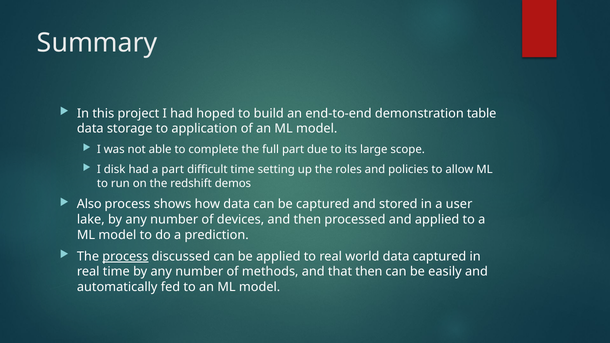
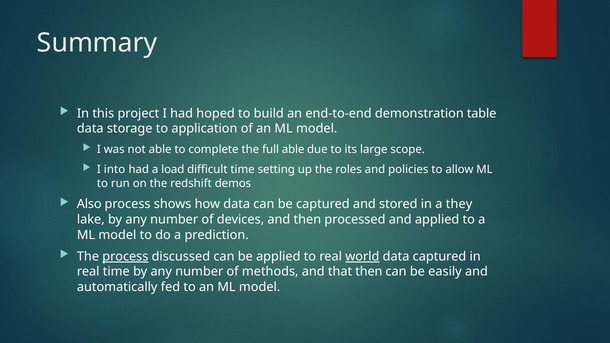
full part: part -> able (293, 150)
disk: disk -> into (115, 170)
a part: part -> load (173, 170)
user: user -> they (459, 204)
world underline: none -> present (362, 257)
